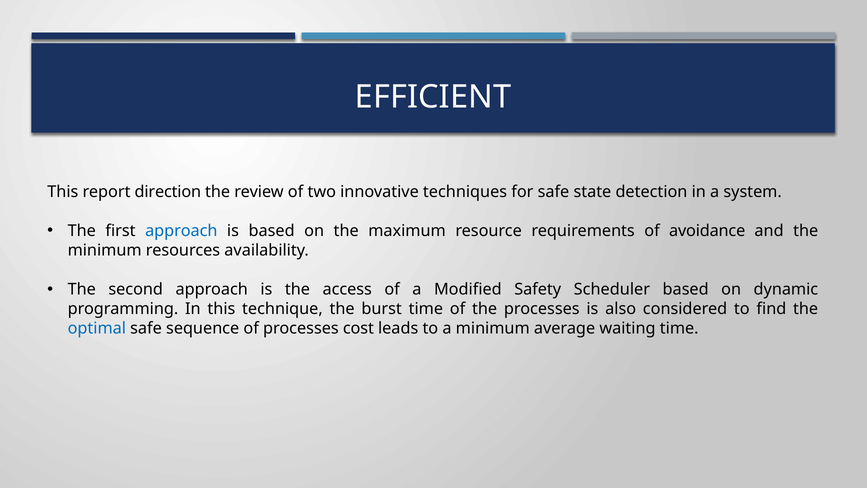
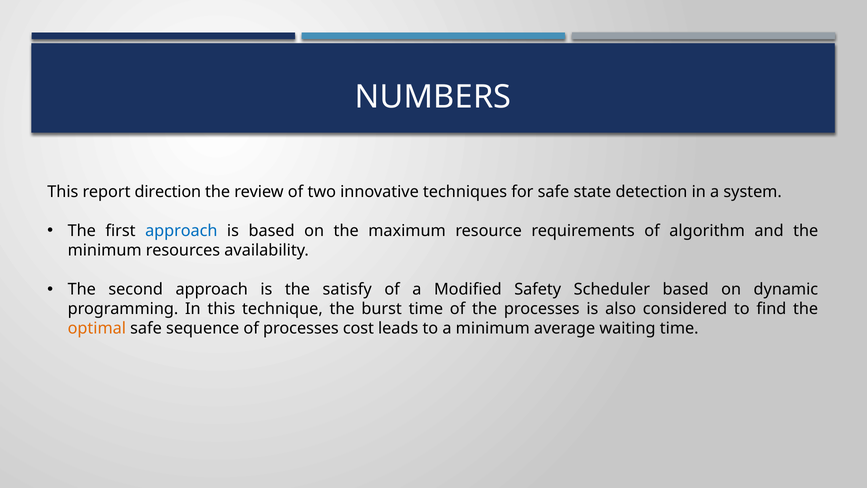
EFFICIENT: EFFICIENT -> NUMBERS (433, 97)
avoidance: avoidance -> algorithm (707, 231)
access: access -> satisfy (347, 289)
optimal colour: blue -> orange (97, 328)
